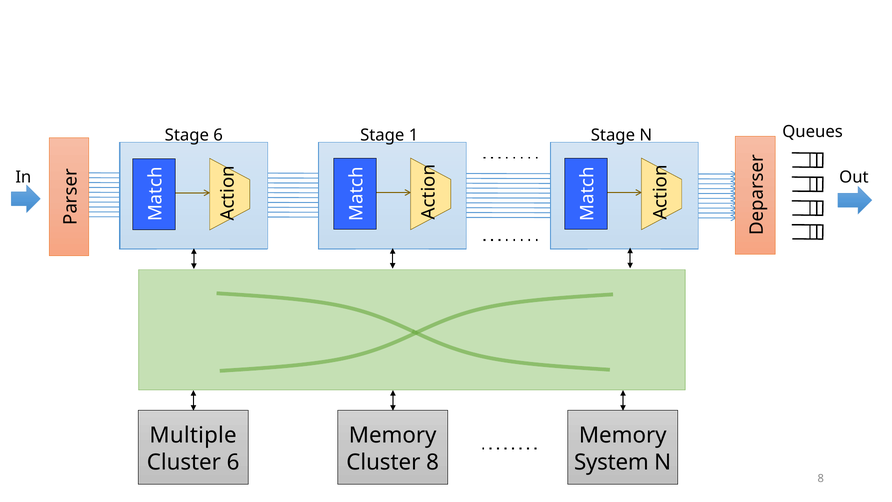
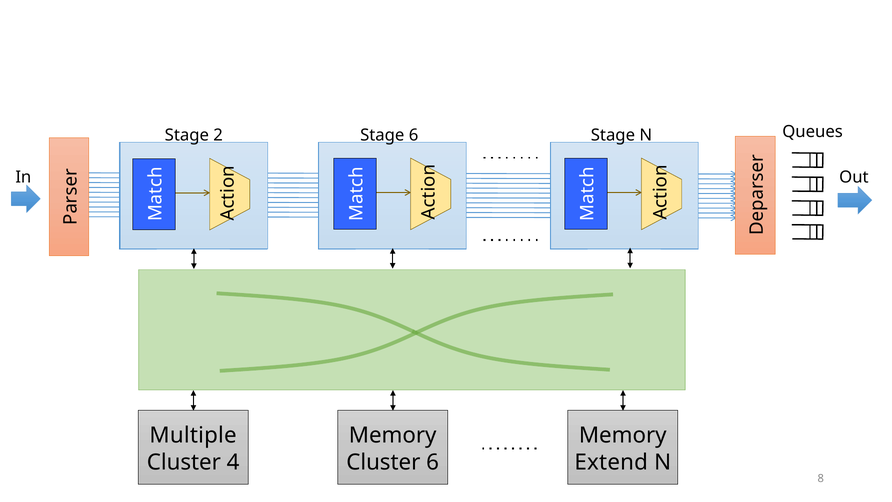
Stage 6: 6 -> 2 (218, 135)
Stage 1: 1 -> 6 (414, 135)
Cluster 6: 6 -> 4 (233, 462)
Cluster 8: 8 -> 6 (433, 462)
System: System -> Extend (611, 462)
